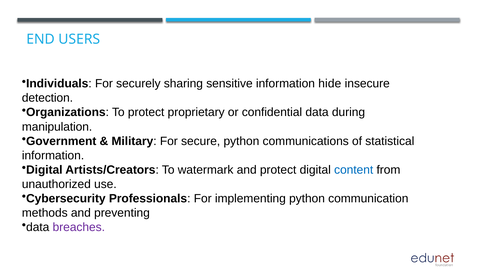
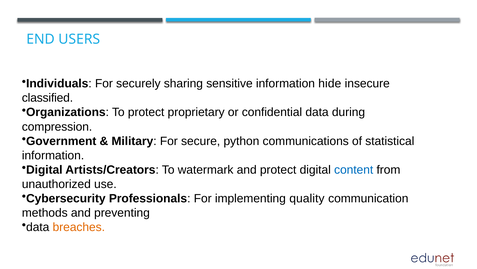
detection: detection -> classified (47, 98)
manipulation: manipulation -> compression (57, 126)
implementing python: python -> quality (307, 198)
breaches colour: purple -> orange (79, 227)
